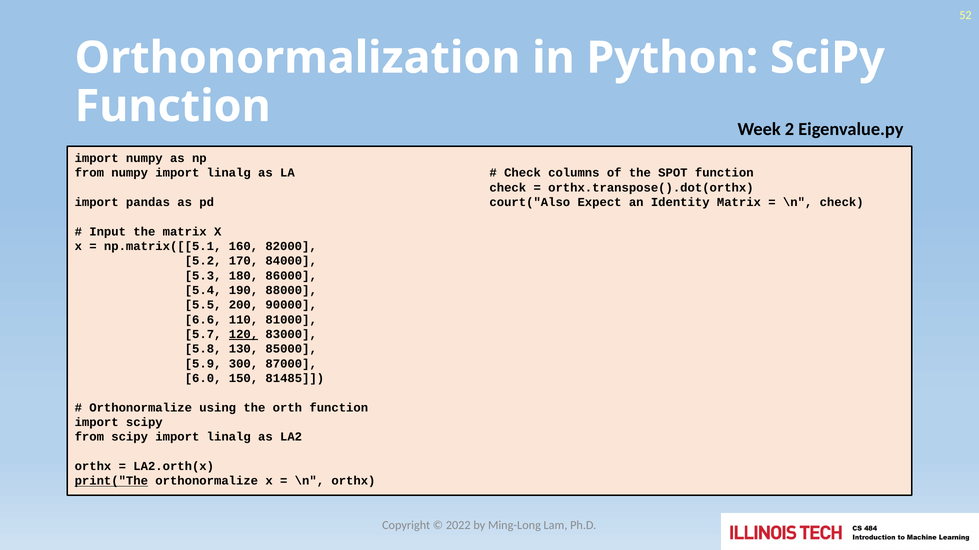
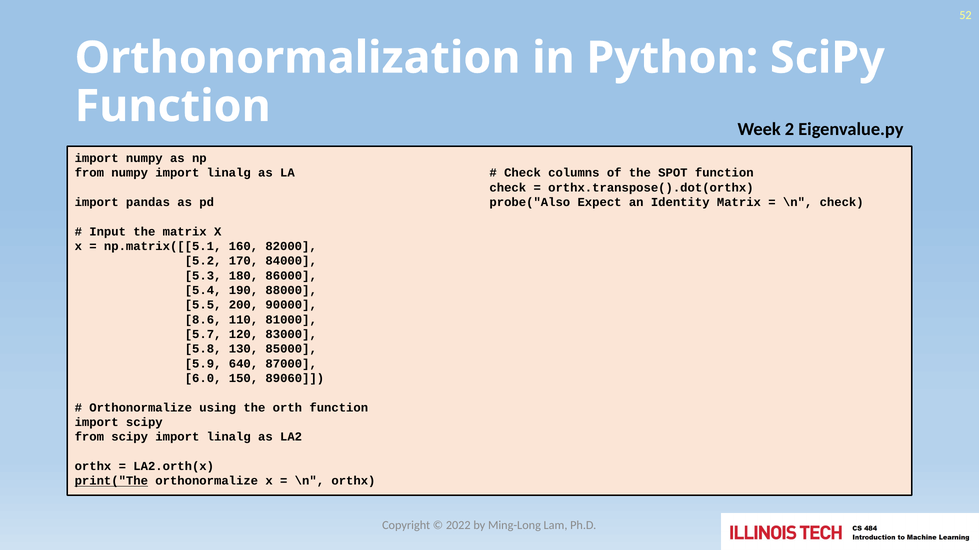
court("Also: court("Also -> probe("Also (530, 203)
6.6: 6.6 -> 8.6 (203, 320)
120 underline: present -> none (243, 335)
300: 300 -> 640 (243, 364)
81485: 81485 -> 89060 (295, 379)
